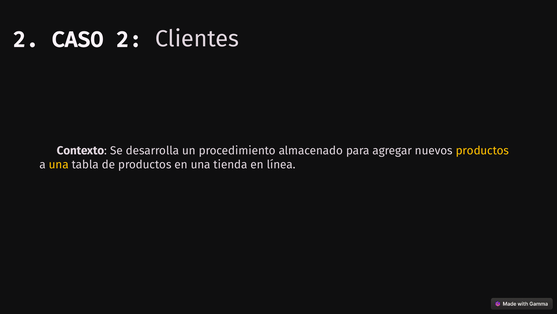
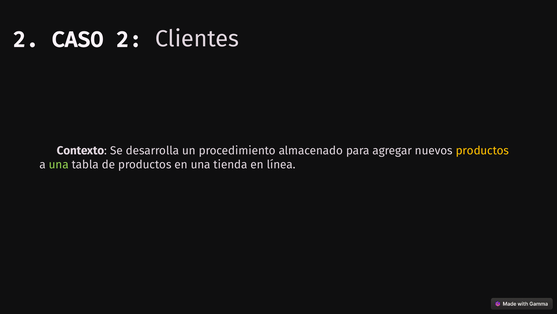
una colour: yellow -> light green (59, 164)
